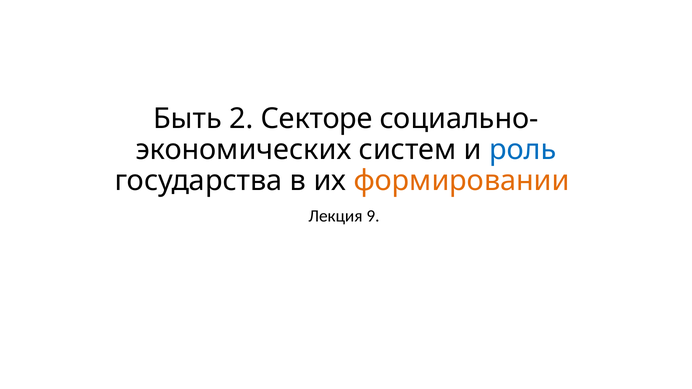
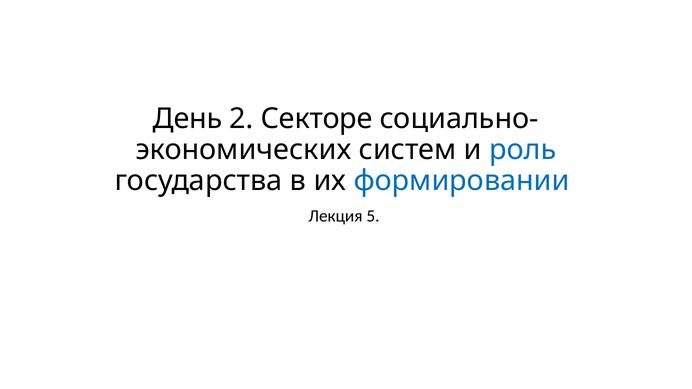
Быть: Быть -> День (188, 119)
формировании colour: orange -> blue (462, 181)
9: 9 -> 5 (373, 216)
